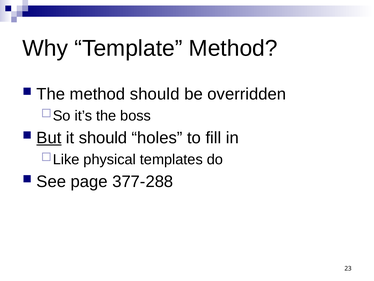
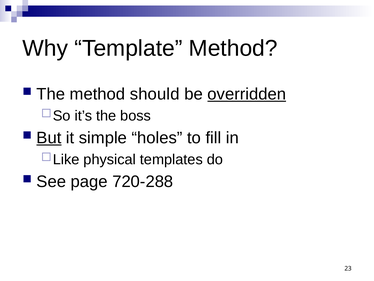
overridden underline: none -> present (247, 94)
it should: should -> simple (103, 138)
377-288: 377-288 -> 720-288 (143, 181)
